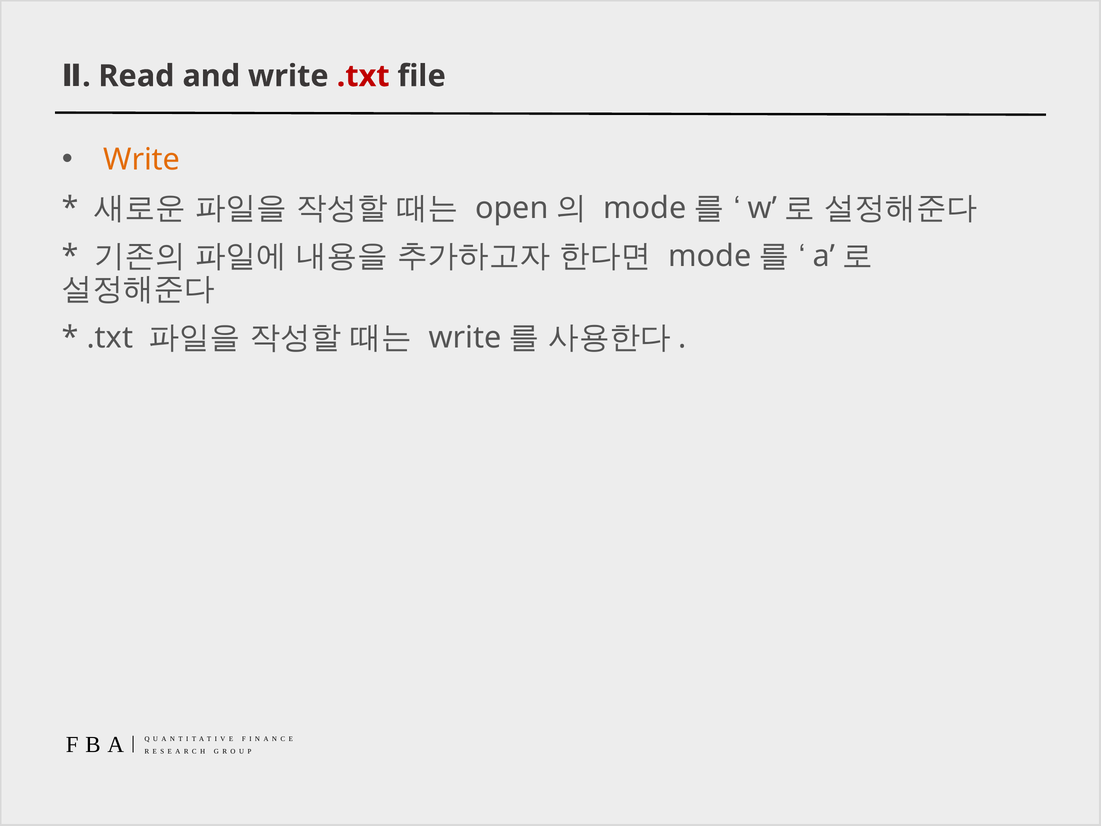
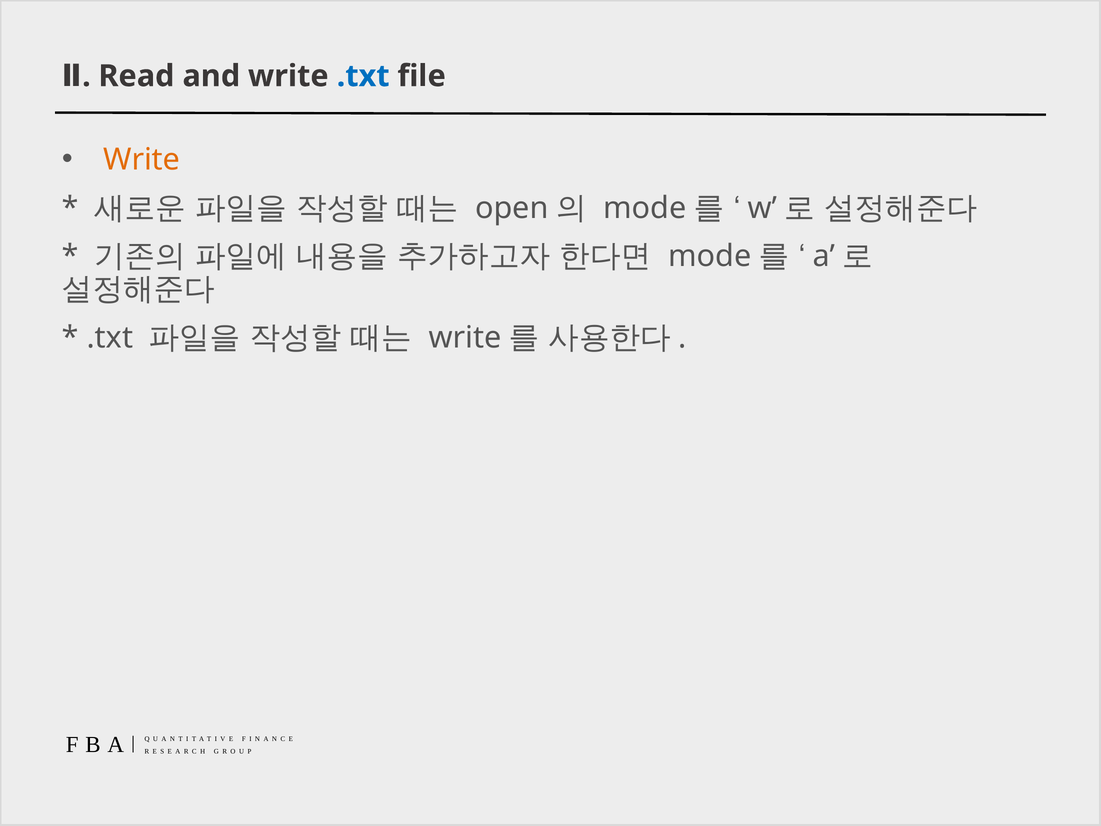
.txt colour: red -> blue (363, 76)
